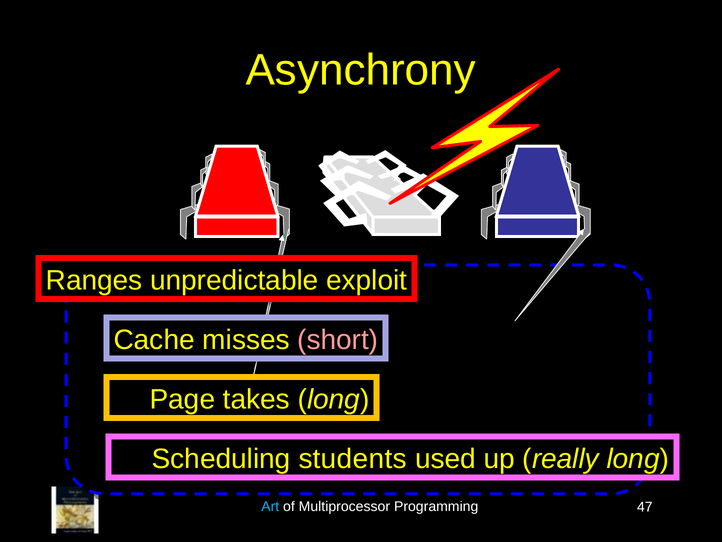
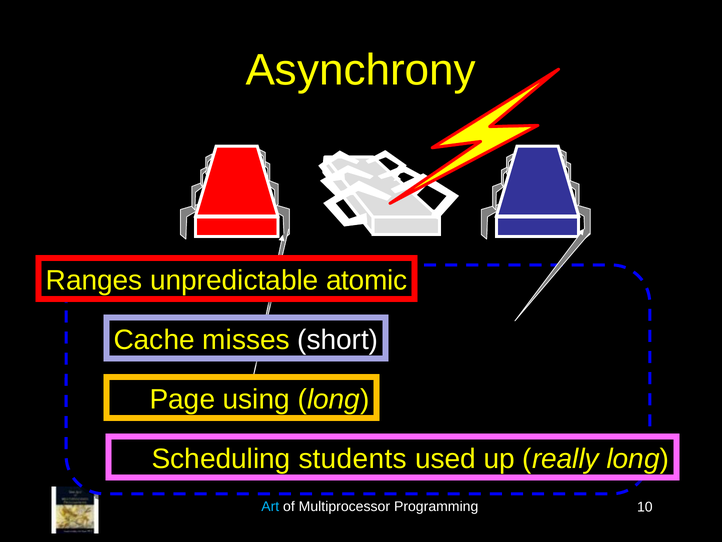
exploit: exploit -> atomic (367, 280)
short colour: pink -> white (338, 340)
takes: takes -> using (256, 399)
47: 47 -> 10 (645, 507)
